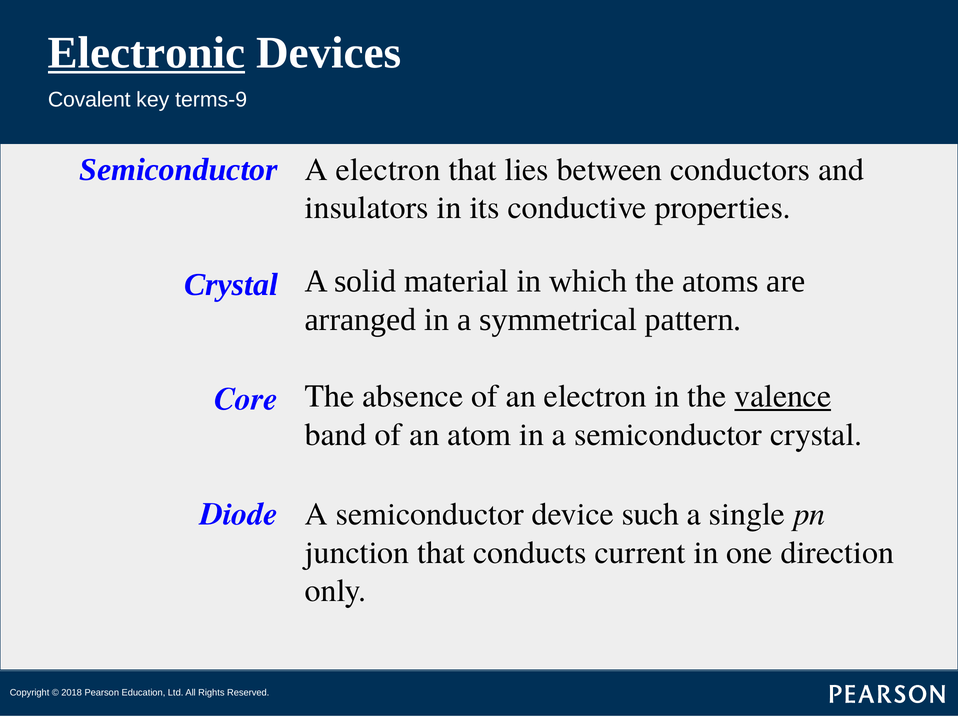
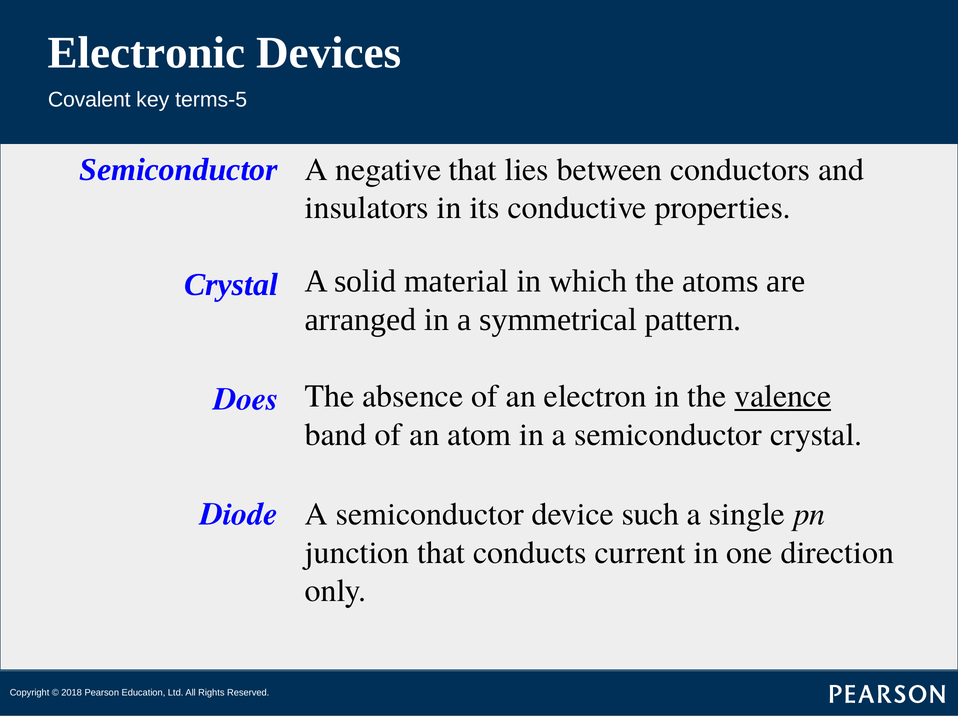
Electronic underline: present -> none (146, 53)
terms-9: terms-9 -> terms-5 (211, 100)
A electron: electron -> negative (388, 170)
Core: Core -> Does (246, 400)
